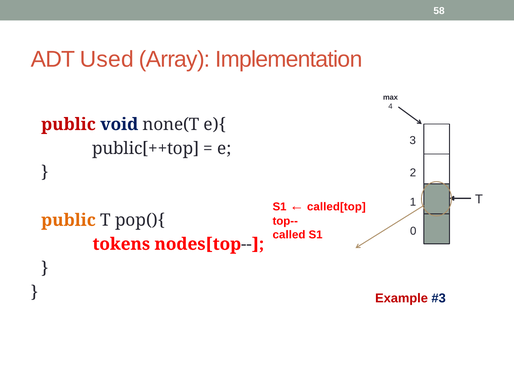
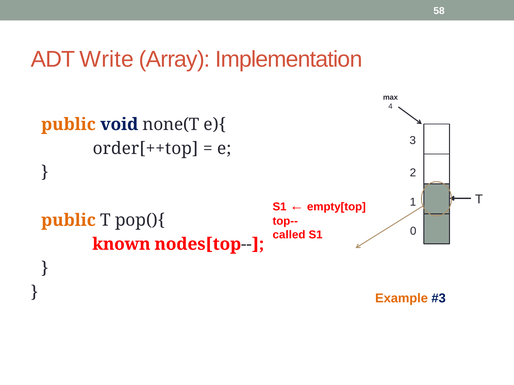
Used: Used -> Write (107, 59)
public colour: red -> orange (68, 125)
public[++top: public[++top -> order[++top (146, 149)
called[top: called[top -> empty[top (336, 207)
tokens: tokens -> known (121, 244)
Example colour: red -> orange (402, 299)
